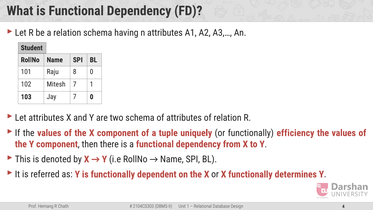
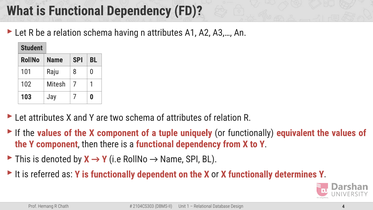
efficiency: efficiency -> equivalent (296, 133)
